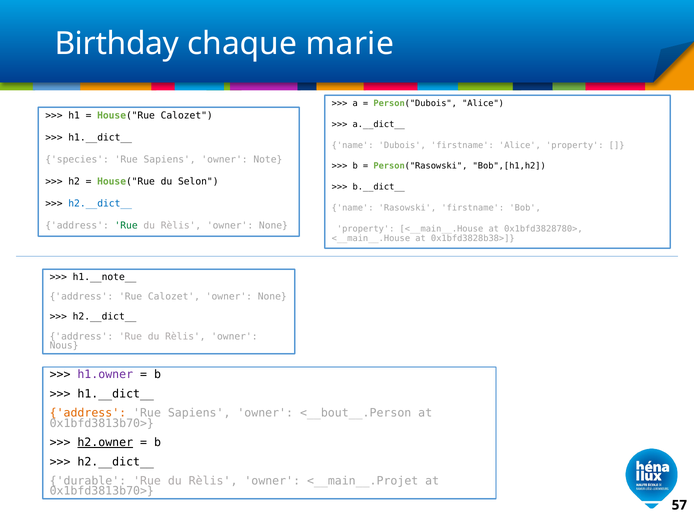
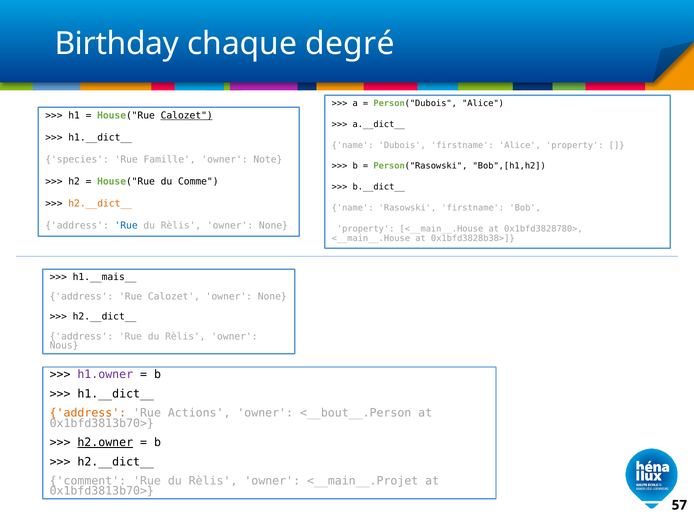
marie: marie -> degré (350, 44)
Calozet underline: none -> present (187, 116)
Sapiens: Sapiens -> Famille (170, 160)
Selon: Selon -> Comme (198, 182)
h2.__dict__ colour: blue -> orange (100, 204)
Rue colour: green -> blue (126, 226)
h1.__note__: h1.__note__ -> h1.__mais__ (105, 277)
Sapiens: Sapiens -> Actions (199, 413)
durable: durable -> comment (88, 480)
